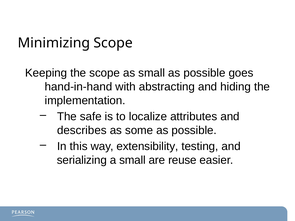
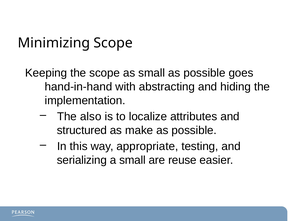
safe: safe -> also (91, 117)
describes: describes -> structured (82, 130)
some: some -> make (139, 130)
extensibility: extensibility -> appropriate (147, 147)
